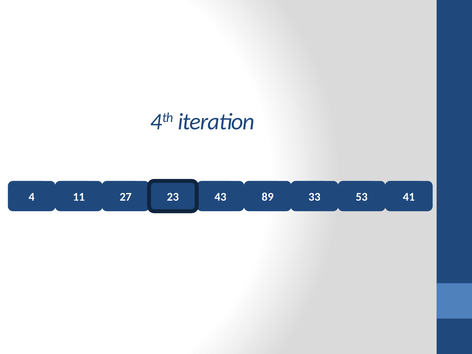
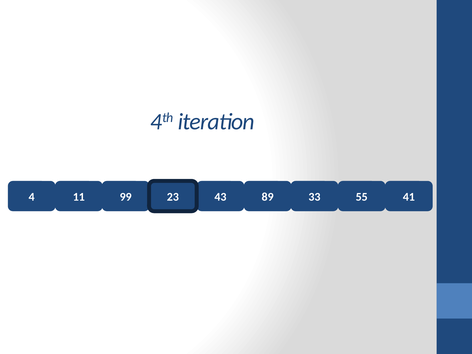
27: 27 -> 99 (126, 197)
53: 53 -> 55 (362, 197)
